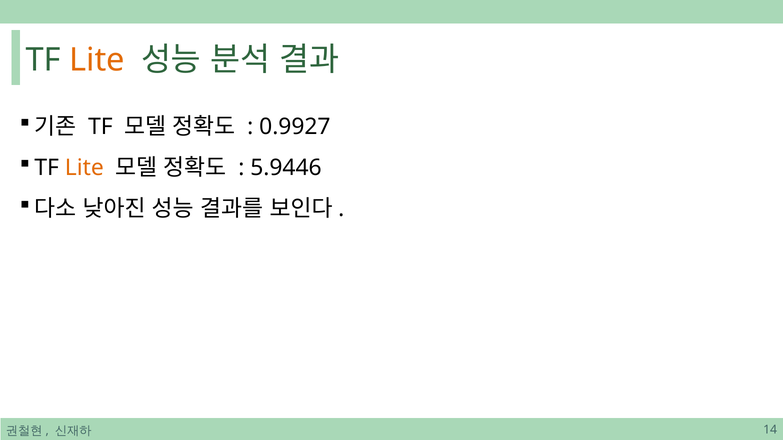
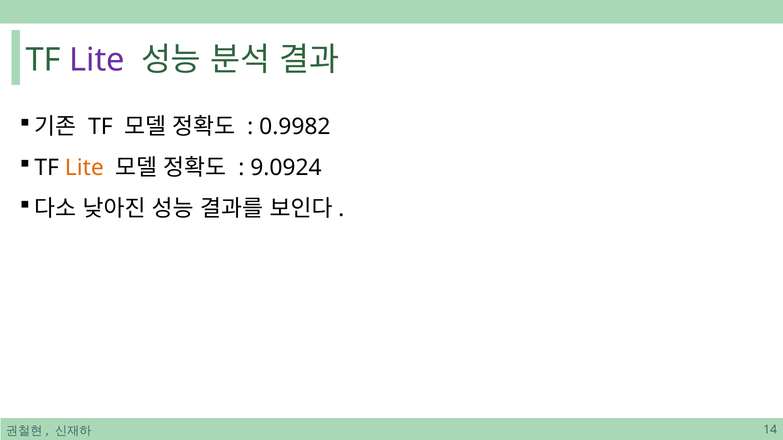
Lite colour: orange -> purple (97, 60)
0.9927: 0.9927 -> 0.9982 (295, 127)
5.9446: 5.9446 -> 9.0924 (286, 168)
